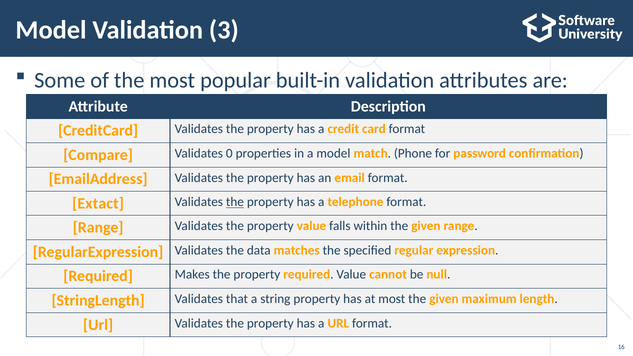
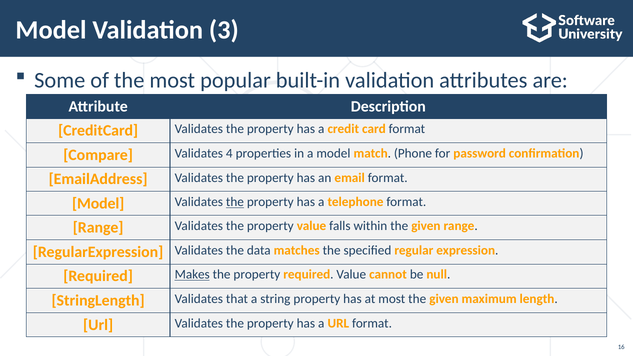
0: 0 -> 4 (229, 153)
Extact: Extact -> Model (98, 204)
Makes underline: none -> present (192, 275)
